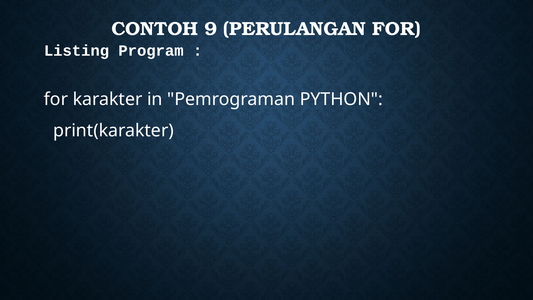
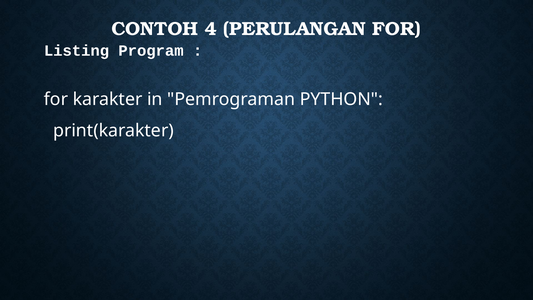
9: 9 -> 4 (211, 29)
